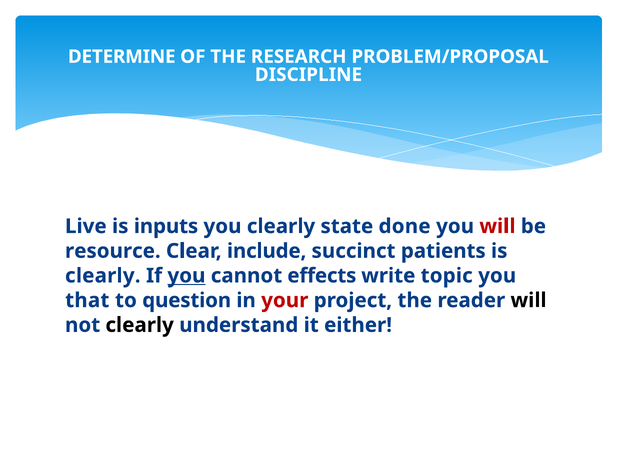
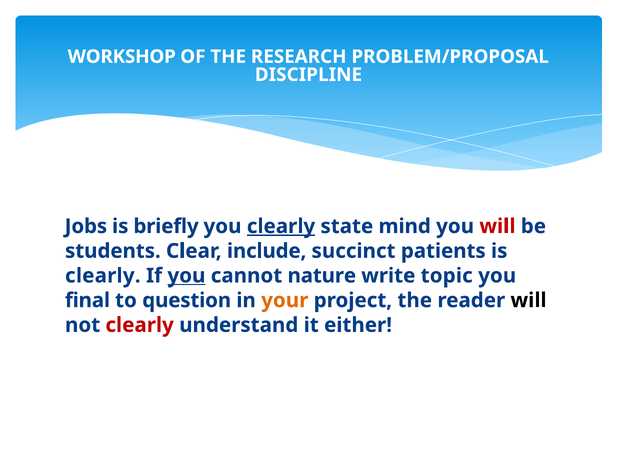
DETERMINE: DETERMINE -> WORKSHOP (122, 57)
Live: Live -> Jobs (86, 226)
inputs: inputs -> briefly (166, 226)
clearly underline: none -> present (281, 226)
done: done -> mind (405, 226)
resource: resource -> students (113, 251)
effects: effects -> nature (322, 276)
that: that -> final (87, 300)
your colour: red -> orange (285, 300)
clearly colour: black -> red (140, 325)
